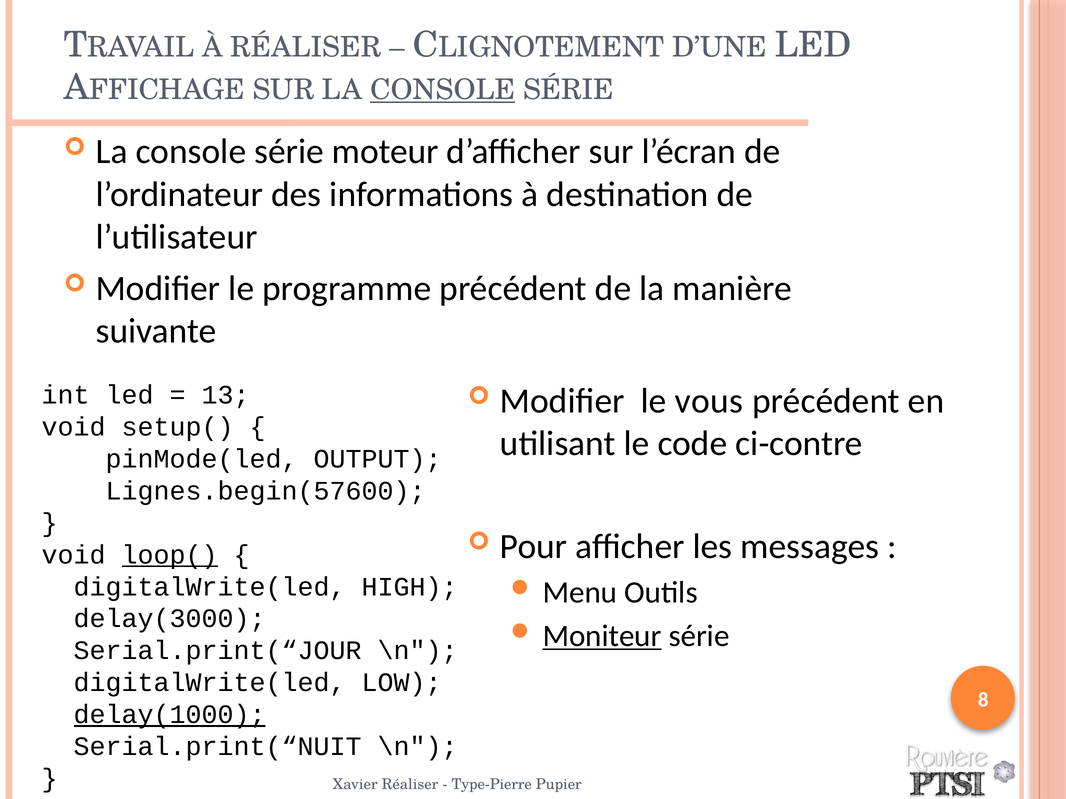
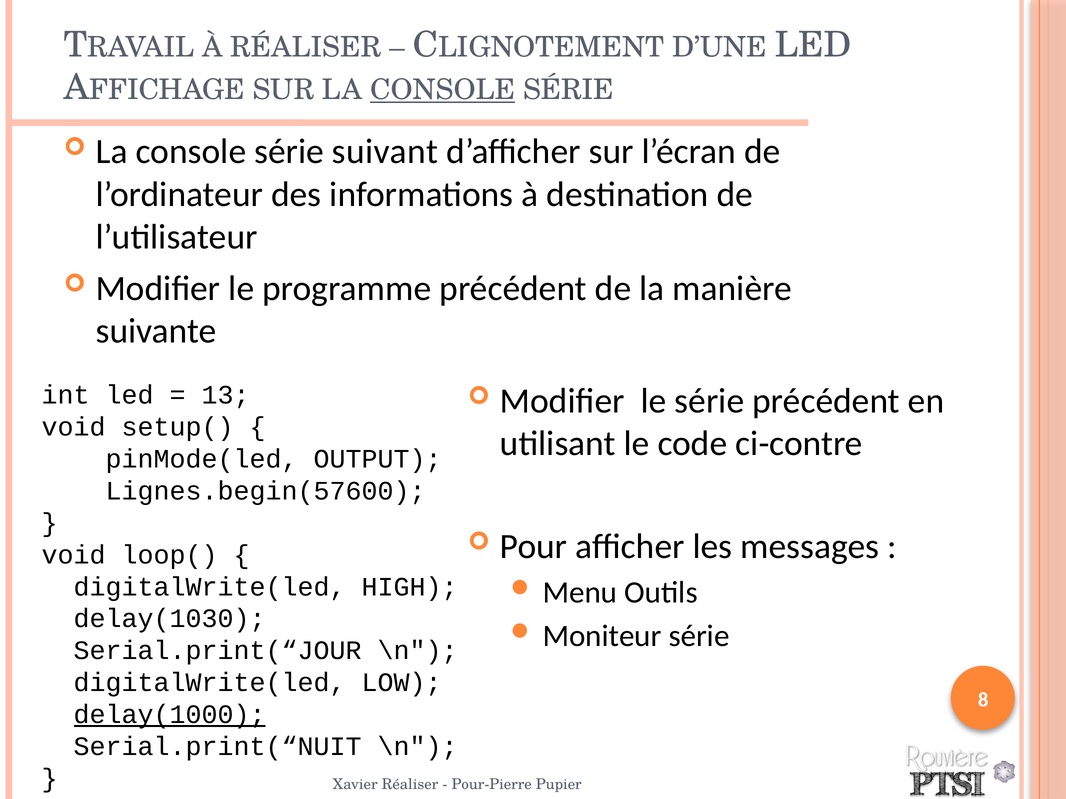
moteur: moteur -> suivant (385, 152)
le vous: vous -> série (709, 401)
loop( underline: present -> none (170, 555)
delay(3000: delay(3000 -> delay(1030 (170, 619)
Moniteur underline: present -> none (602, 636)
Type-Pierre: Type-Pierre -> Pour-Pierre (492, 785)
